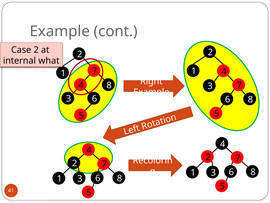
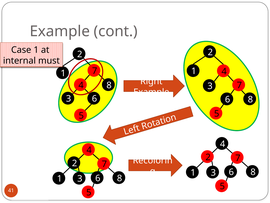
Case 2: 2 -> 1 (36, 50)
what: what -> must (49, 61)
